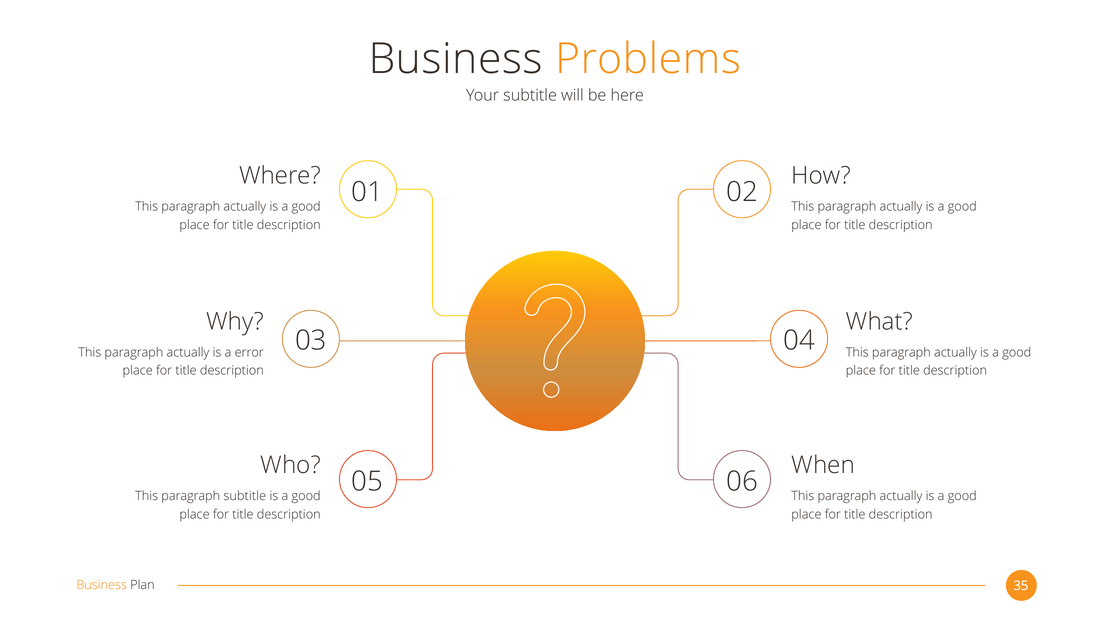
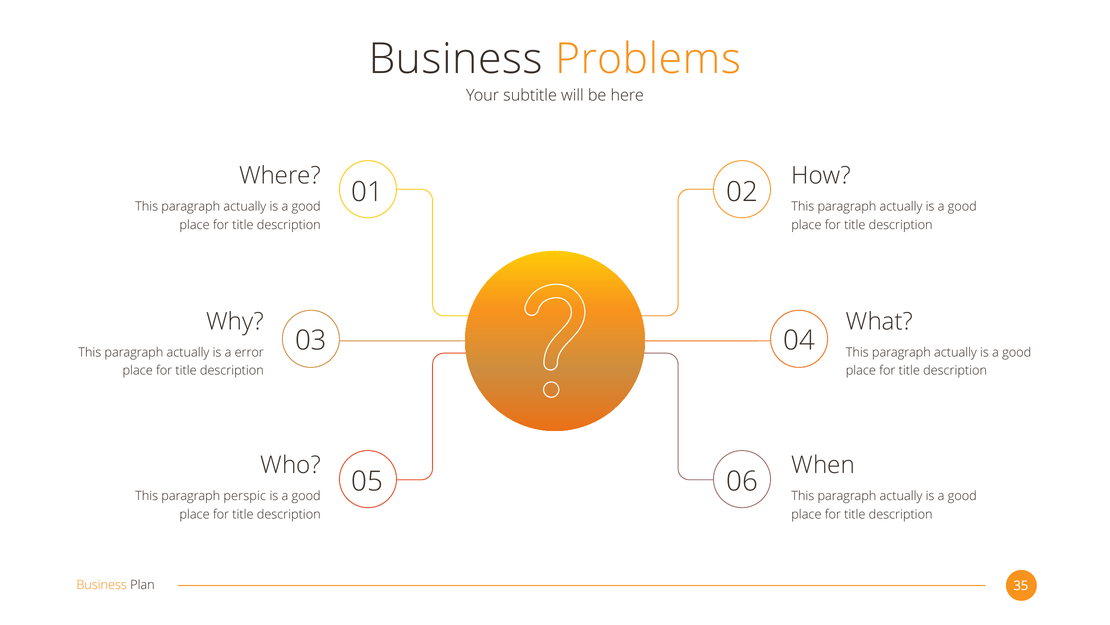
paragraph subtitle: subtitle -> perspic (245, 496)
